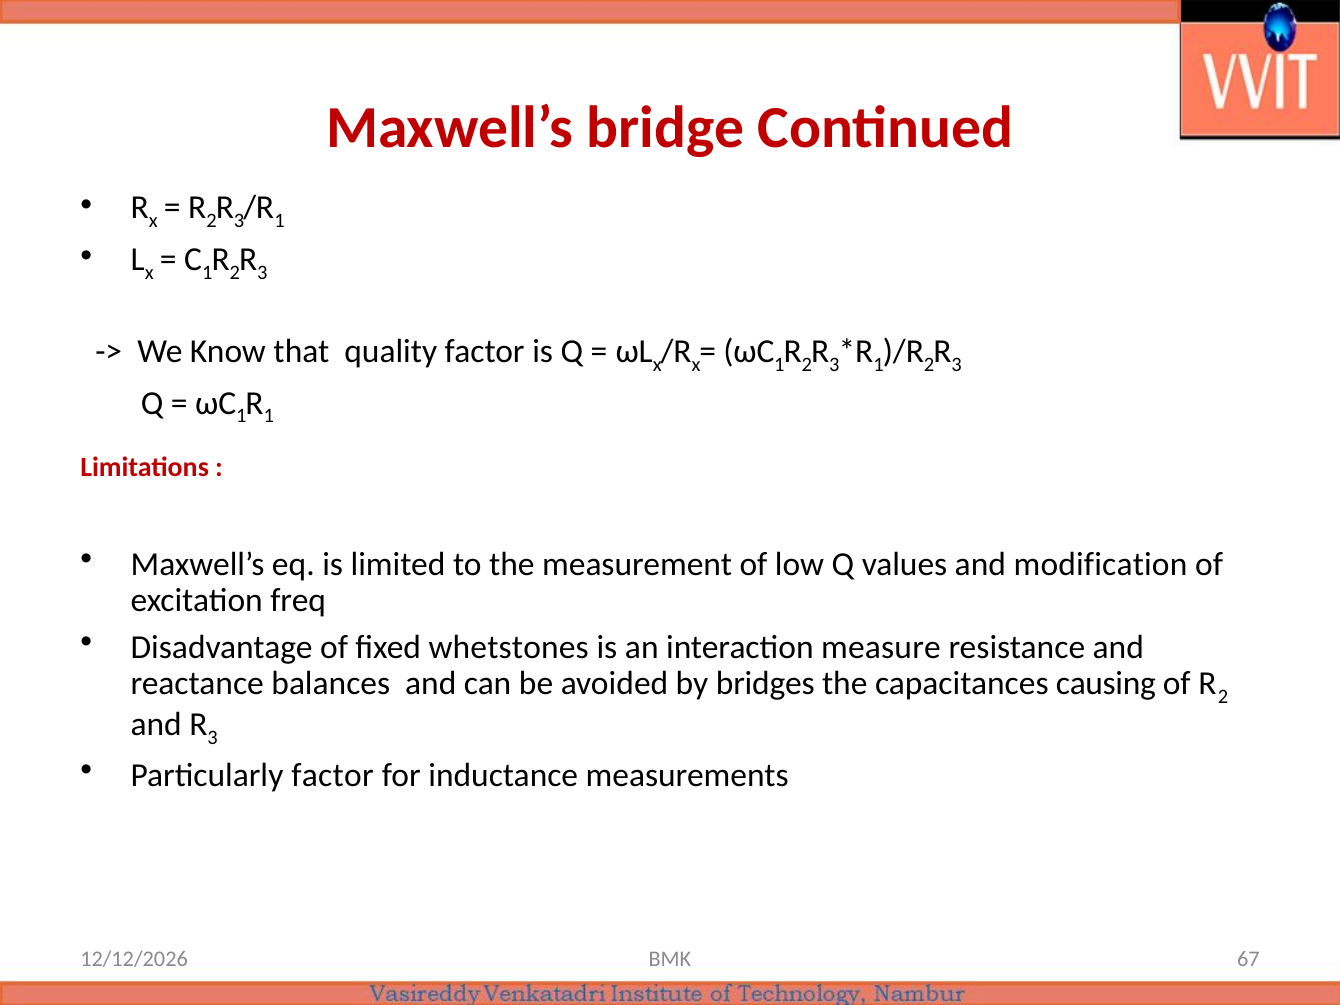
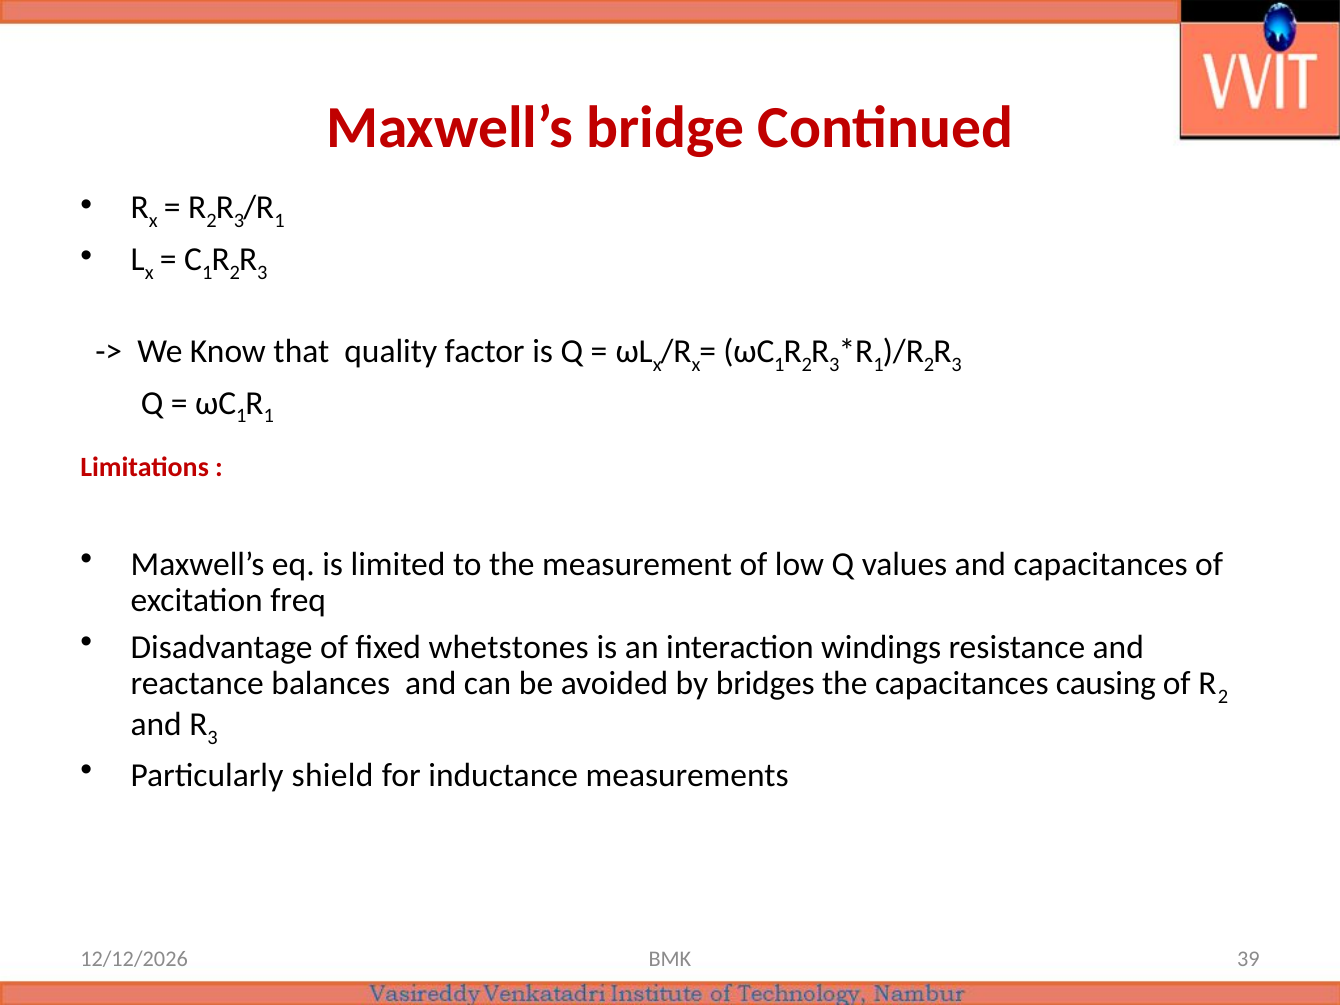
and modification: modification -> capacitances (1101, 564)
measure: measure -> windings (881, 647)
Particularly factor: factor -> shield (333, 776)
67: 67 -> 39 (1248, 960)
